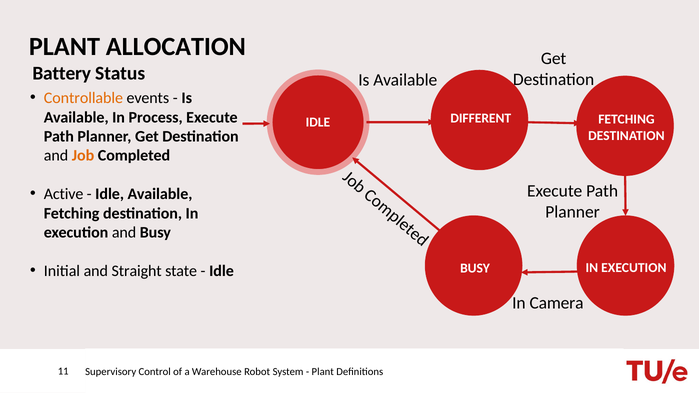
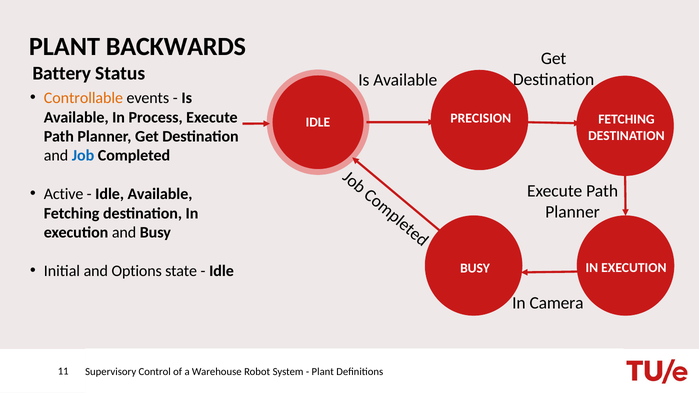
ALLOCATION: ALLOCATION -> BACKWARDS (176, 47)
DIFFERENT: DIFFERENT -> PRECISION (481, 118)
Job colour: orange -> blue (83, 156)
Straight: Straight -> Options (137, 271)
